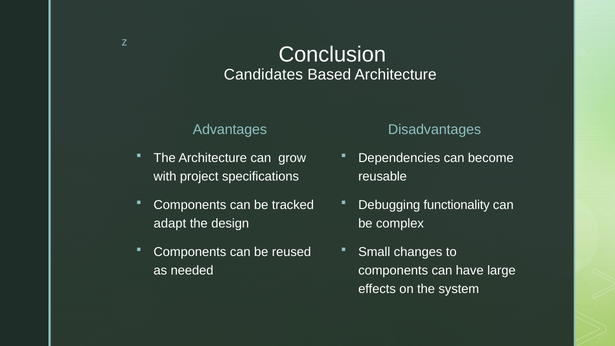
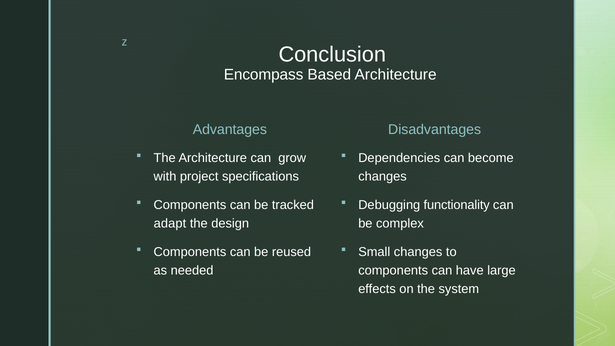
Candidates: Candidates -> Encompass (264, 75)
reusable: reusable -> changes (382, 176)
